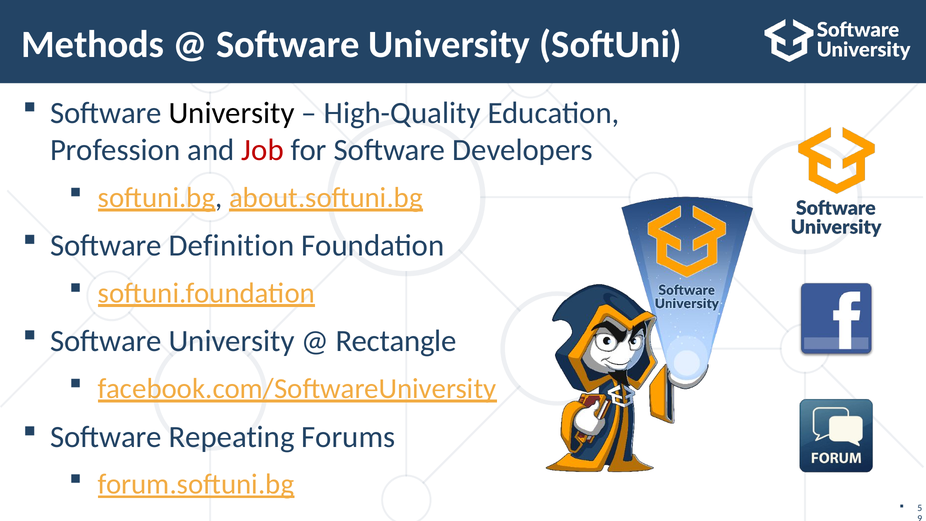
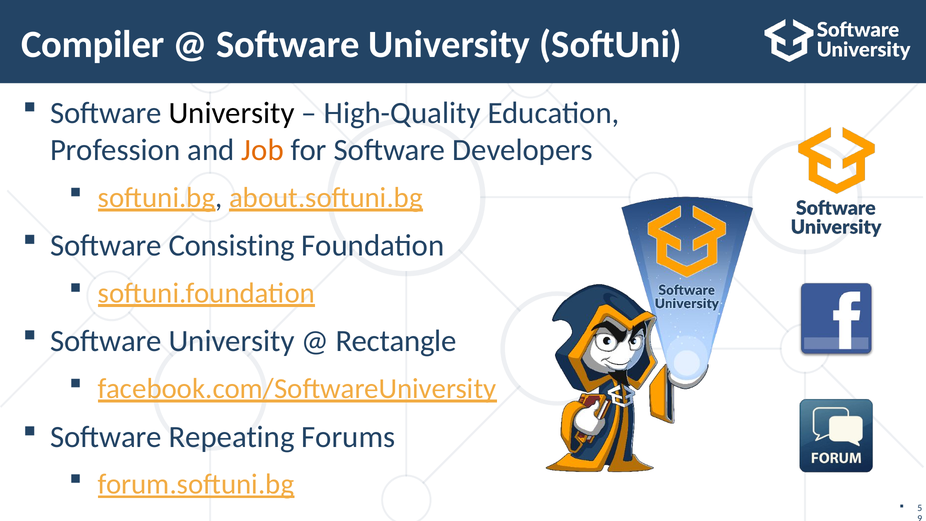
Methods: Methods -> Compiler (93, 44)
Job colour: red -> orange (263, 150)
Definition: Definition -> Consisting (232, 246)
